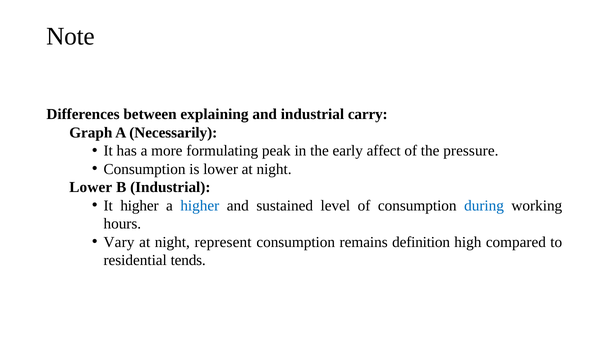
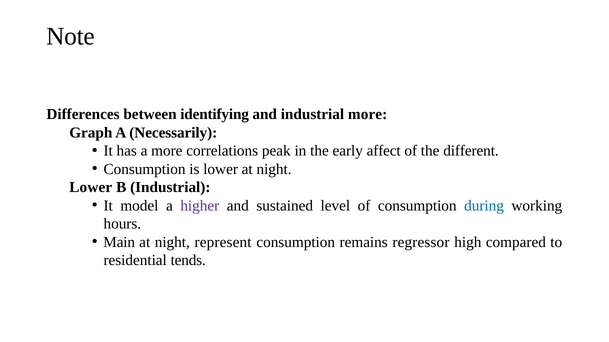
explaining: explaining -> identifying (215, 115)
industrial carry: carry -> more (368, 115)
formulating: formulating -> correlations (222, 151)
pressure: pressure -> different (471, 151)
It higher: higher -> model (139, 206)
higher colour: blue -> purple (200, 206)
Vary: Vary -> Main (119, 242)
definition: definition -> regressor (421, 242)
